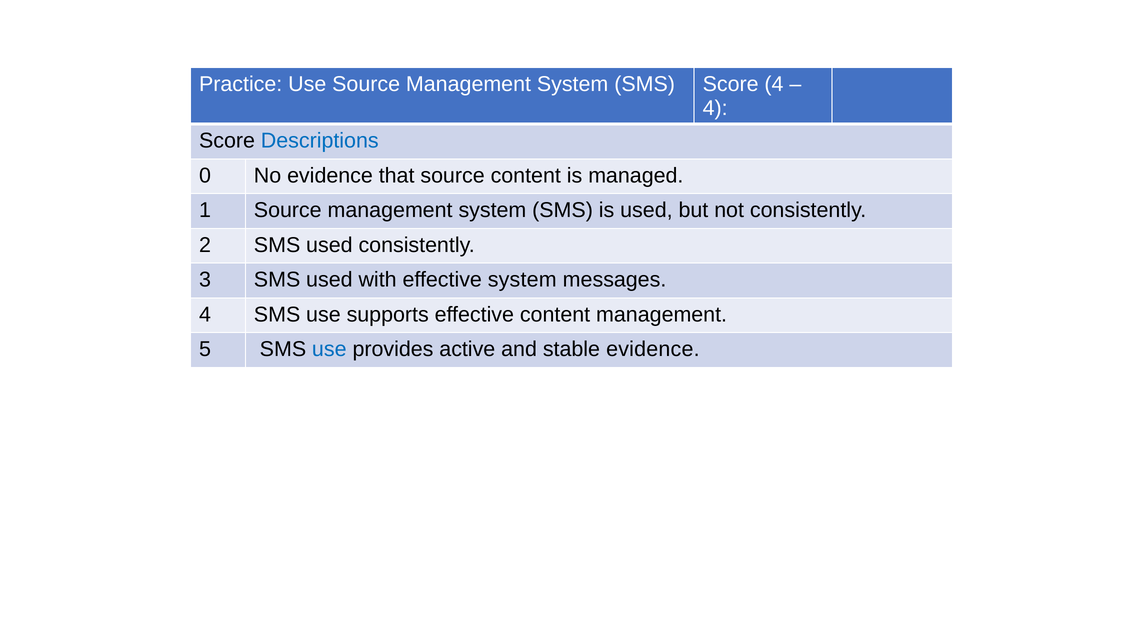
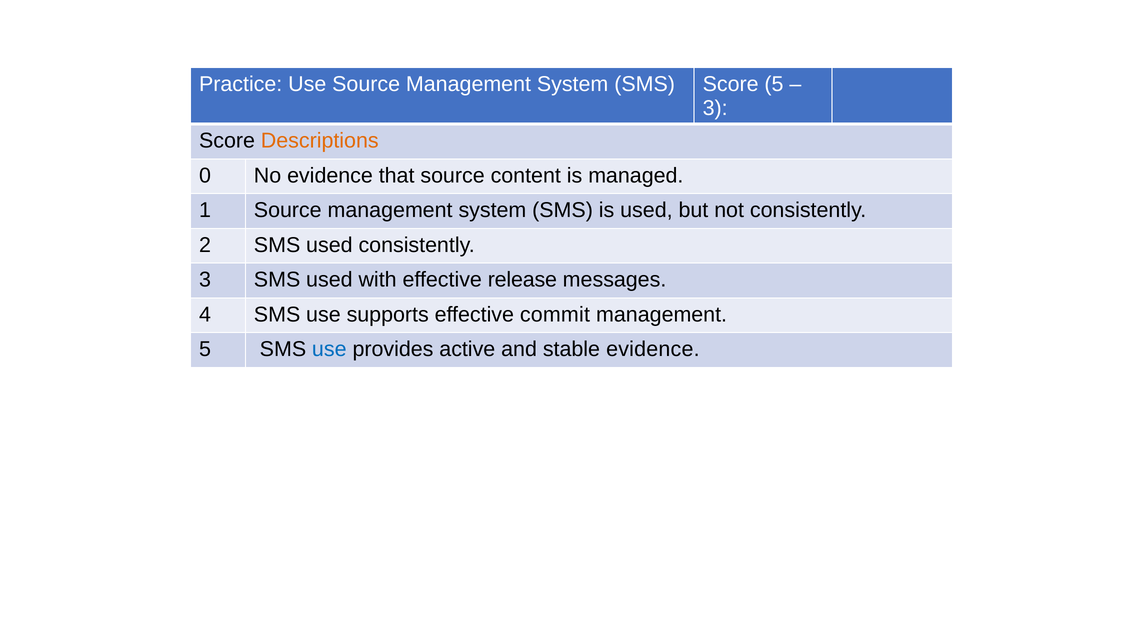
Score 4: 4 -> 5 (774, 84)
4: 4 -> 3 (715, 108)
Descriptions colour: blue -> orange (320, 141)
effective system: system -> release (522, 280)
effective content: content -> commit (555, 315)
